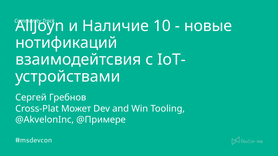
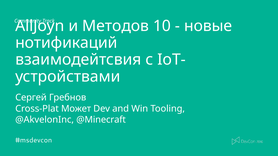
Наличие: Наличие -> Методов (116, 26)
@Примере: @Примере -> @Minecraft (101, 120)
